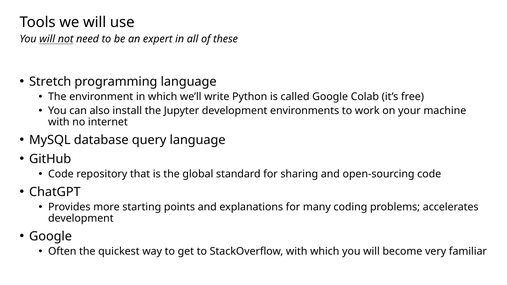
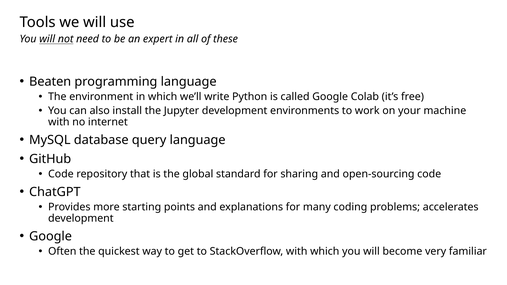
Stretch: Stretch -> Beaten (50, 82)
